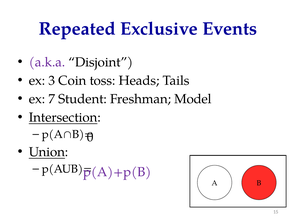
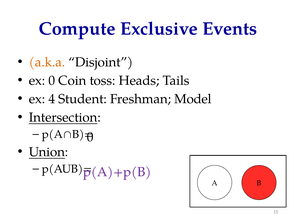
Repeated: Repeated -> Compute (77, 29)
a.k.a colour: purple -> orange (47, 62)
ex 3: 3 -> 0 (52, 81)
7: 7 -> 4 (52, 99)
